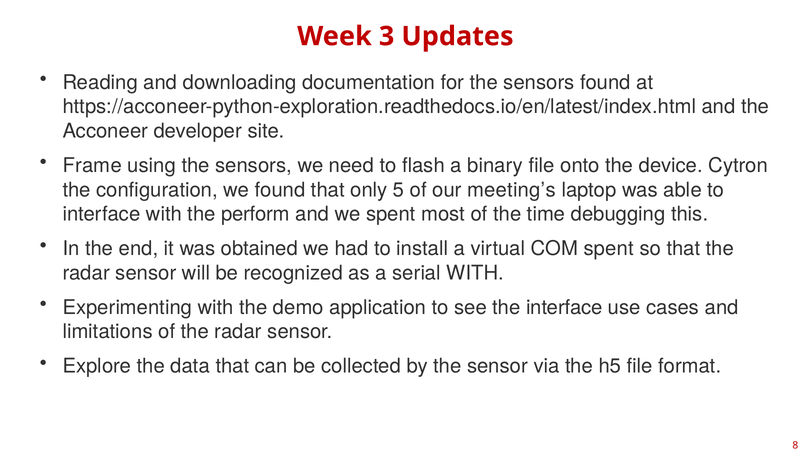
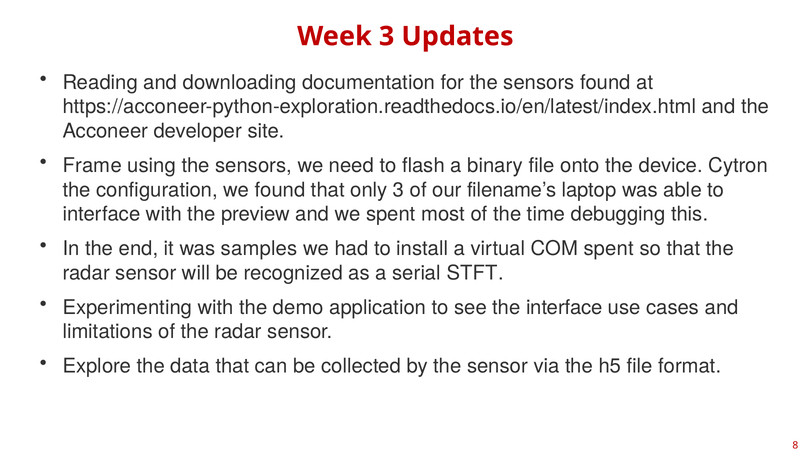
only 5: 5 -> 3 (399, 190)
meeting’s: meeting’s -> filename’s (512, 190)
perform: perform -> preview (256, 214)
obtained: obtained -> samples (259, 249)
serial WITH: WITH -> STFT (475, 273)
